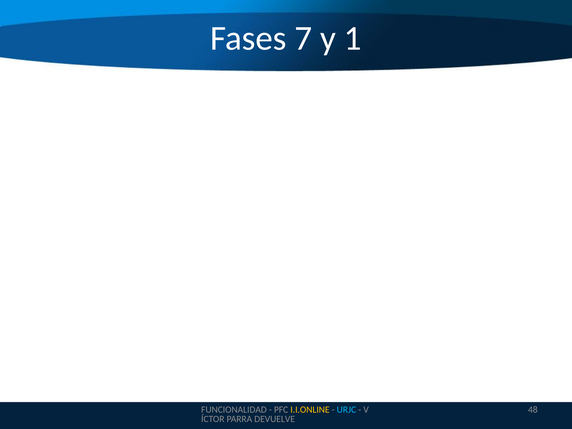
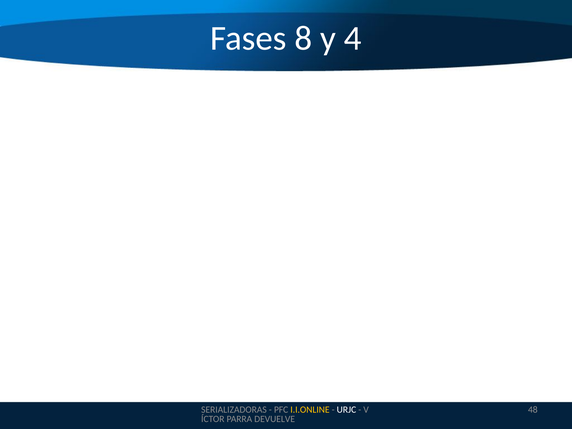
7: 7 -> 8 (303, 38)
1: 1 -> 4 (353, 38)
FUNCIONALIDAD: FUNCIONALIDAD -> SERIALIZADORAS (234, 410)
URJC colour: light blue -> white (346, 410)
